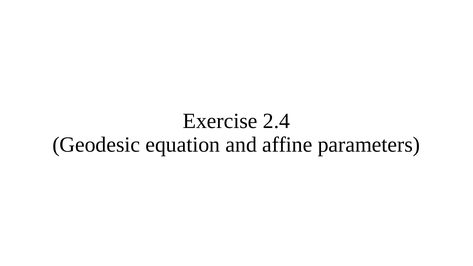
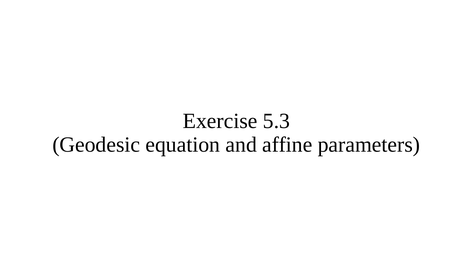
2.4: 2.4 -> 5.3 (276, 121)
